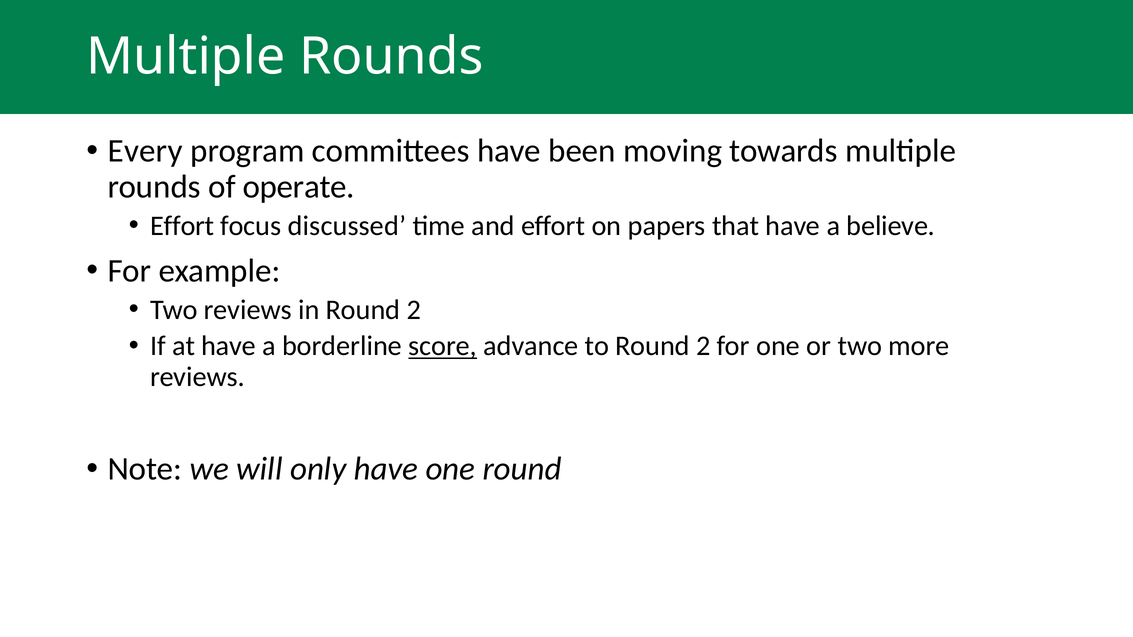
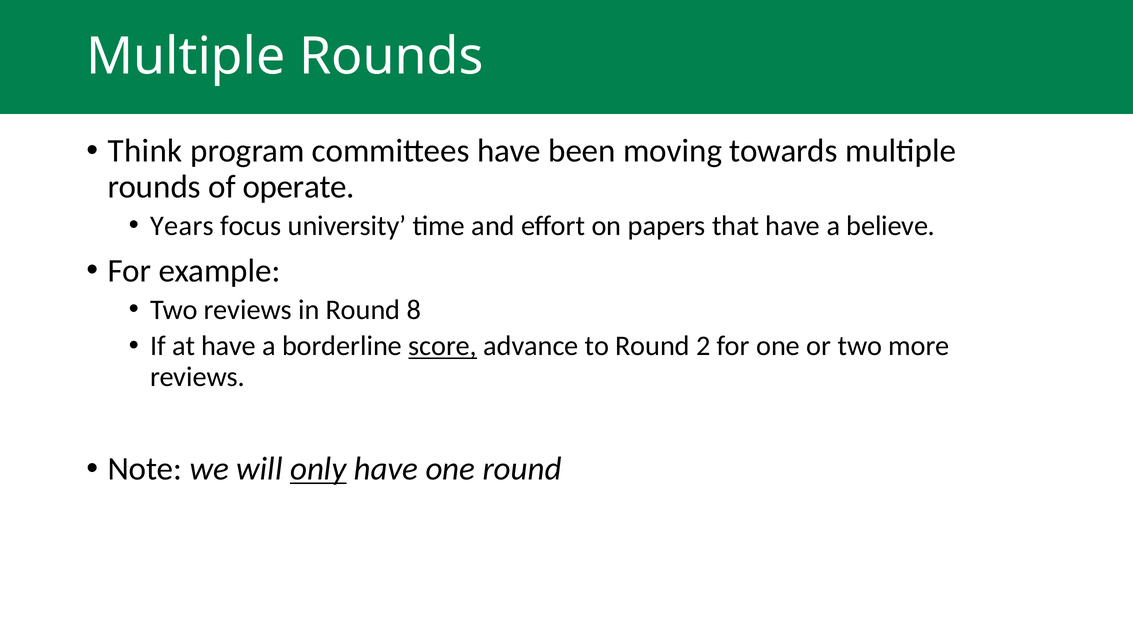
Every: Every -> Think (145, 151)
Effort: Effort -> Years (182, 226)
discussed: discussed -> university (347, 226)
in Round 2: 2 -> 8 (414, 310)
only underline: none -> present (318, 469)
